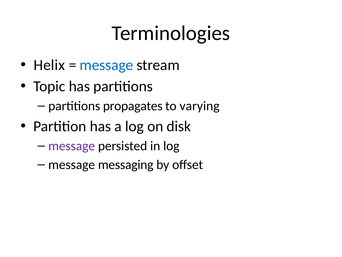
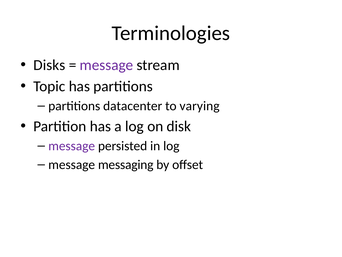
Helix: Helix -> Disks (49, 65)
message colour: blue -> purple (106, 65)
propagates: propagates -> datacenter (133, 106)
